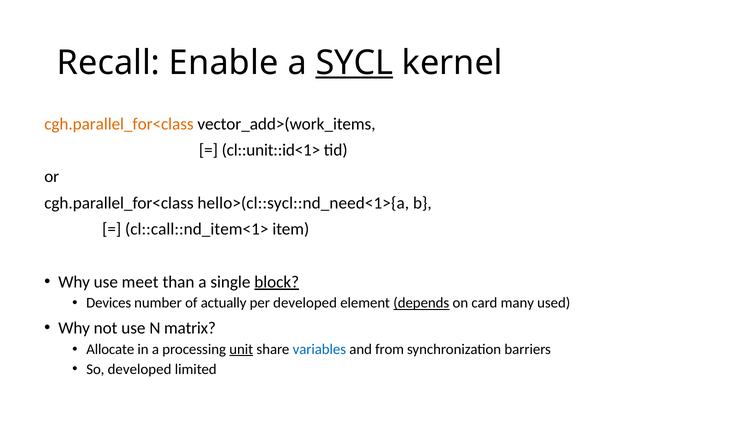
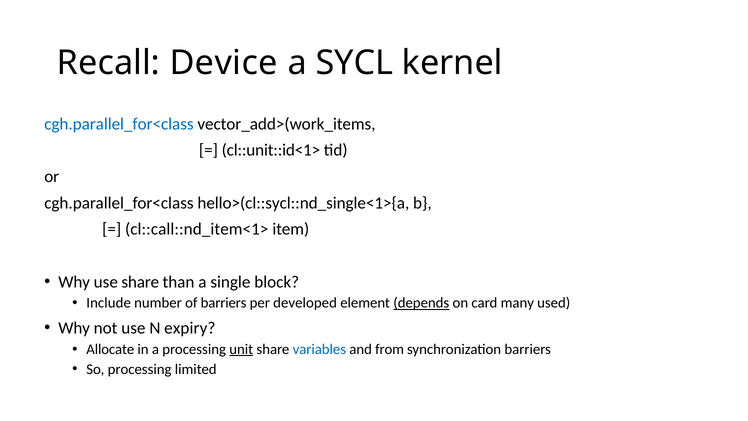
Enable: Enable -> Device (224, 63)
SYCL underline: present -> none (354, 63)
cgh.parallel_for<class colour: orange -> blue (119, 124)
hello>(cl::sycl::nd_need<1>{a: hello>(cl::sycl::nd_need<1>{a -> hello>(cl::sycl::nd_single<1>{a (303, 203)
use meet: meet -> share (140, 282)
block underline: present -> none (277, 282)
Devices: Devices -> Include (109, 303)
of actually: actually -> barriers (224, 303)
matrix: matrix -> expiry (190, 328)
So developed: developed -> processing (140, 369)
